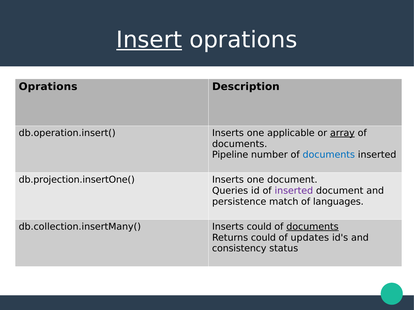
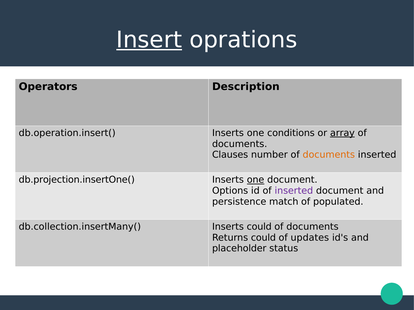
Oprations: Oprations -> Operators (48, 87)
applicable: applicable -> conditions (291, 133)
Pipeline: Pipeline -> Clauses (230, 155)
documents colour: blue -> orange (329, 155)
one underline: none -> present (256, 180)
Queries: Queries -> Options (230, 191)
languages: languages -> populated (338, 202)
documents underline: present -> none (313, 227)
consistency: consistency -> placeholder (239, 249)
